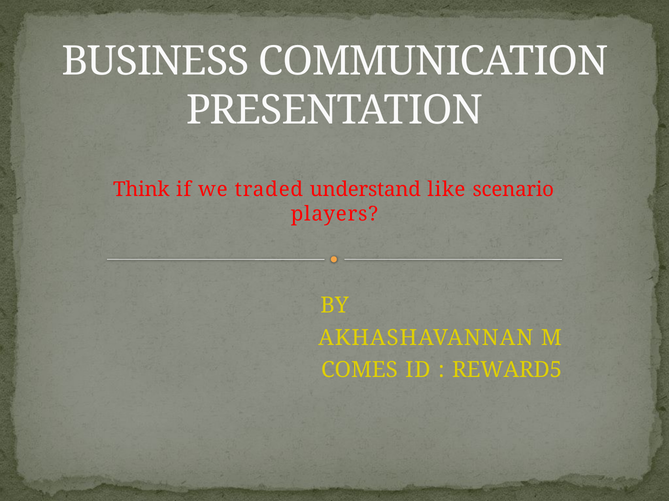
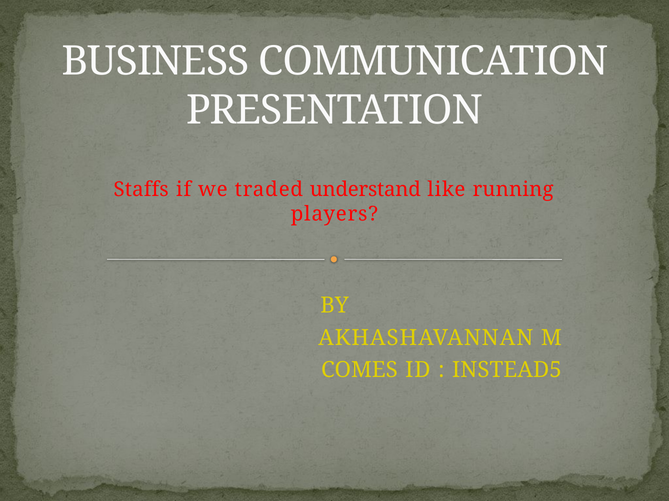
Think: Think -> Staffs (141, 190)
scenario: scenario -> running (513, 190)
REWARD5: REWARD5 -> INSTEAD5 (507, 371)
